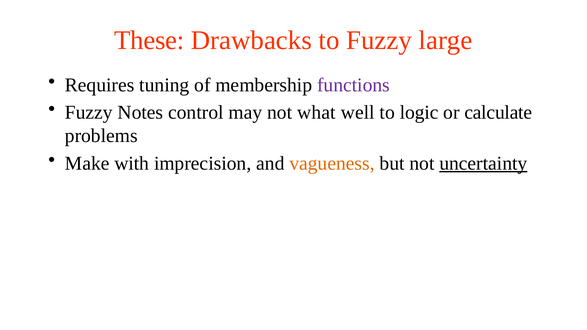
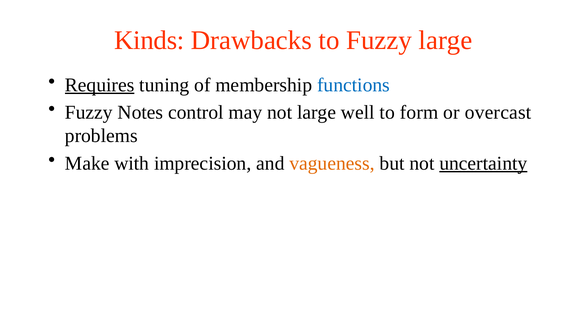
These: These -> Kinds (149, 40)
Requires underline: none -> present (100, 85)
functions colour: purple -> blue (353, 85)
not what: what -> large (317, 112)
logic: logic -> form (419, 112)
calculate: calculate -> overcast (498, 112)
